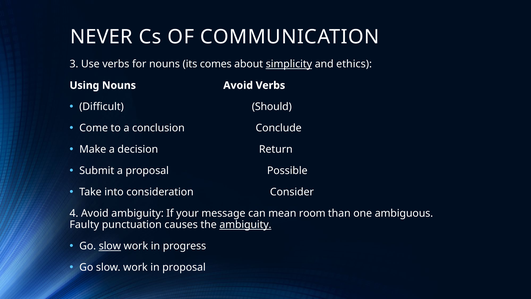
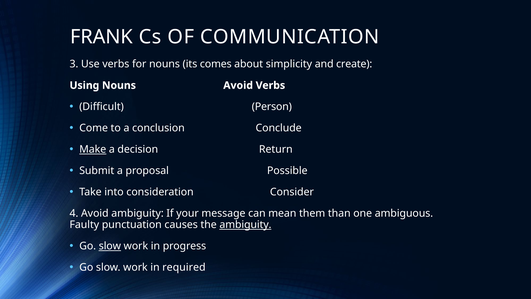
NEVER: NEVER -> FRANK (102, 37)
simplicity underline: present -> none (289, 64)
ethics: ethics -> create (354, 64)
Should: Should -> Person (272, 107)
Make underline: none -> present (93, 149)
room: room -> them (312, 213)
in proposal: proposal -> required (184, 267)
